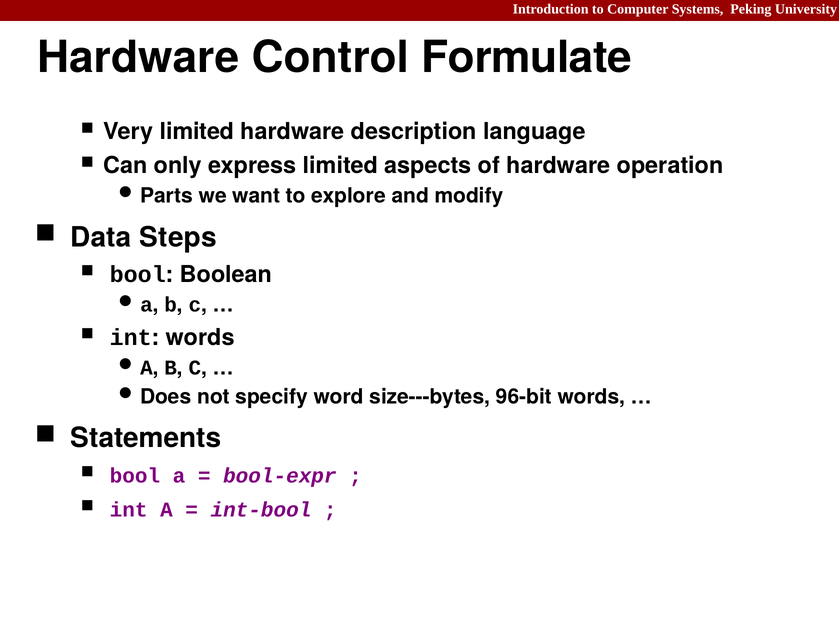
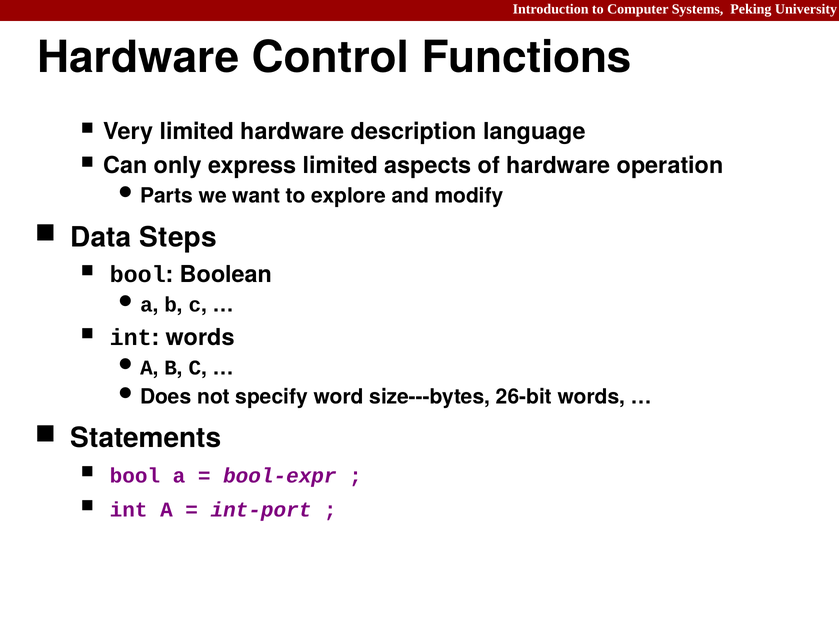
Formulate: Formulate -> Functions (527, 58)
96-bit: 96-bit -> 26-bit (524, 397)
int-bool: int-bool -> int-port (261, 510)
